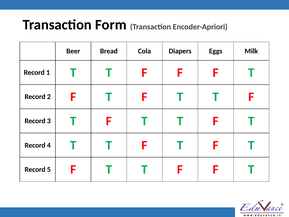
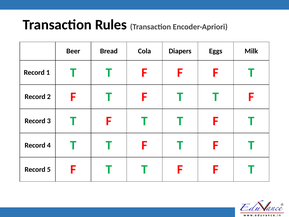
Form: Form -> Rules (111, 25)
